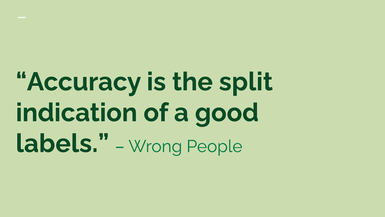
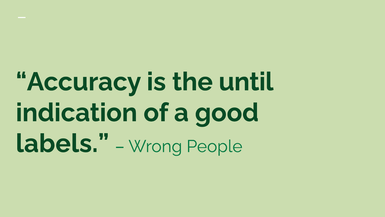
split: split -> until (246, 82)
